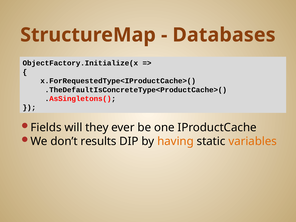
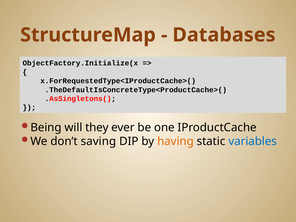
Fields: Fields -> Being (46, 128)
results: results -> saving (98, 141)
variables colour: orange -> blue (253, 141)
